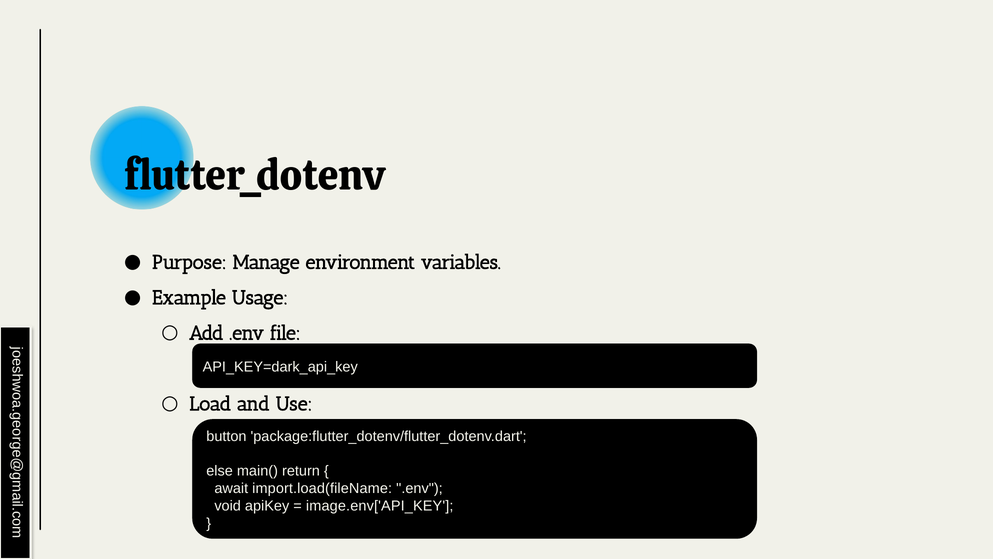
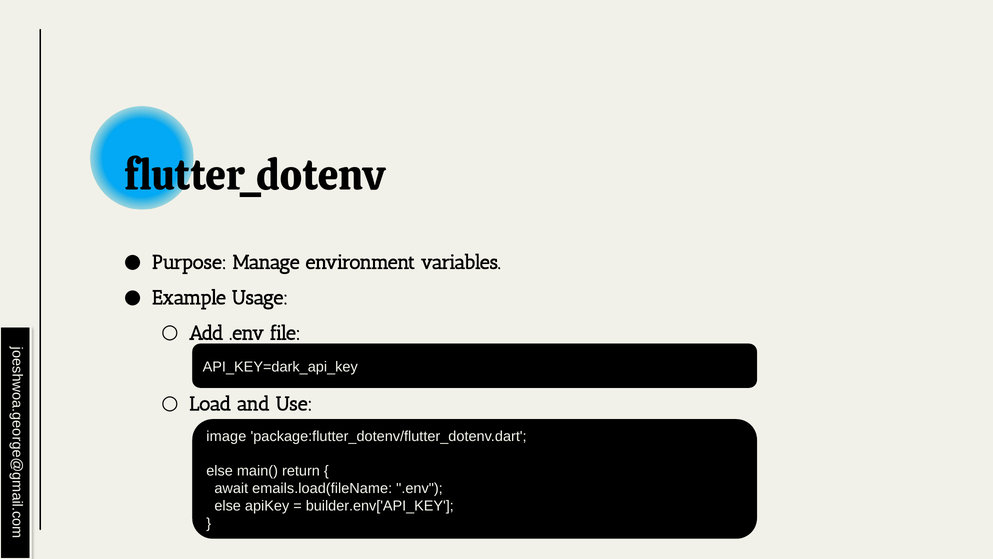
button: button -> image (226, 436)
import.load(fileName: import.load(fileName -> emails.load(fileName (322, 488)
void: void -> else (228, 506)
image.env['API_KEY: image.env['API_KEY -> builder.env['API_KEY (380, 506)
